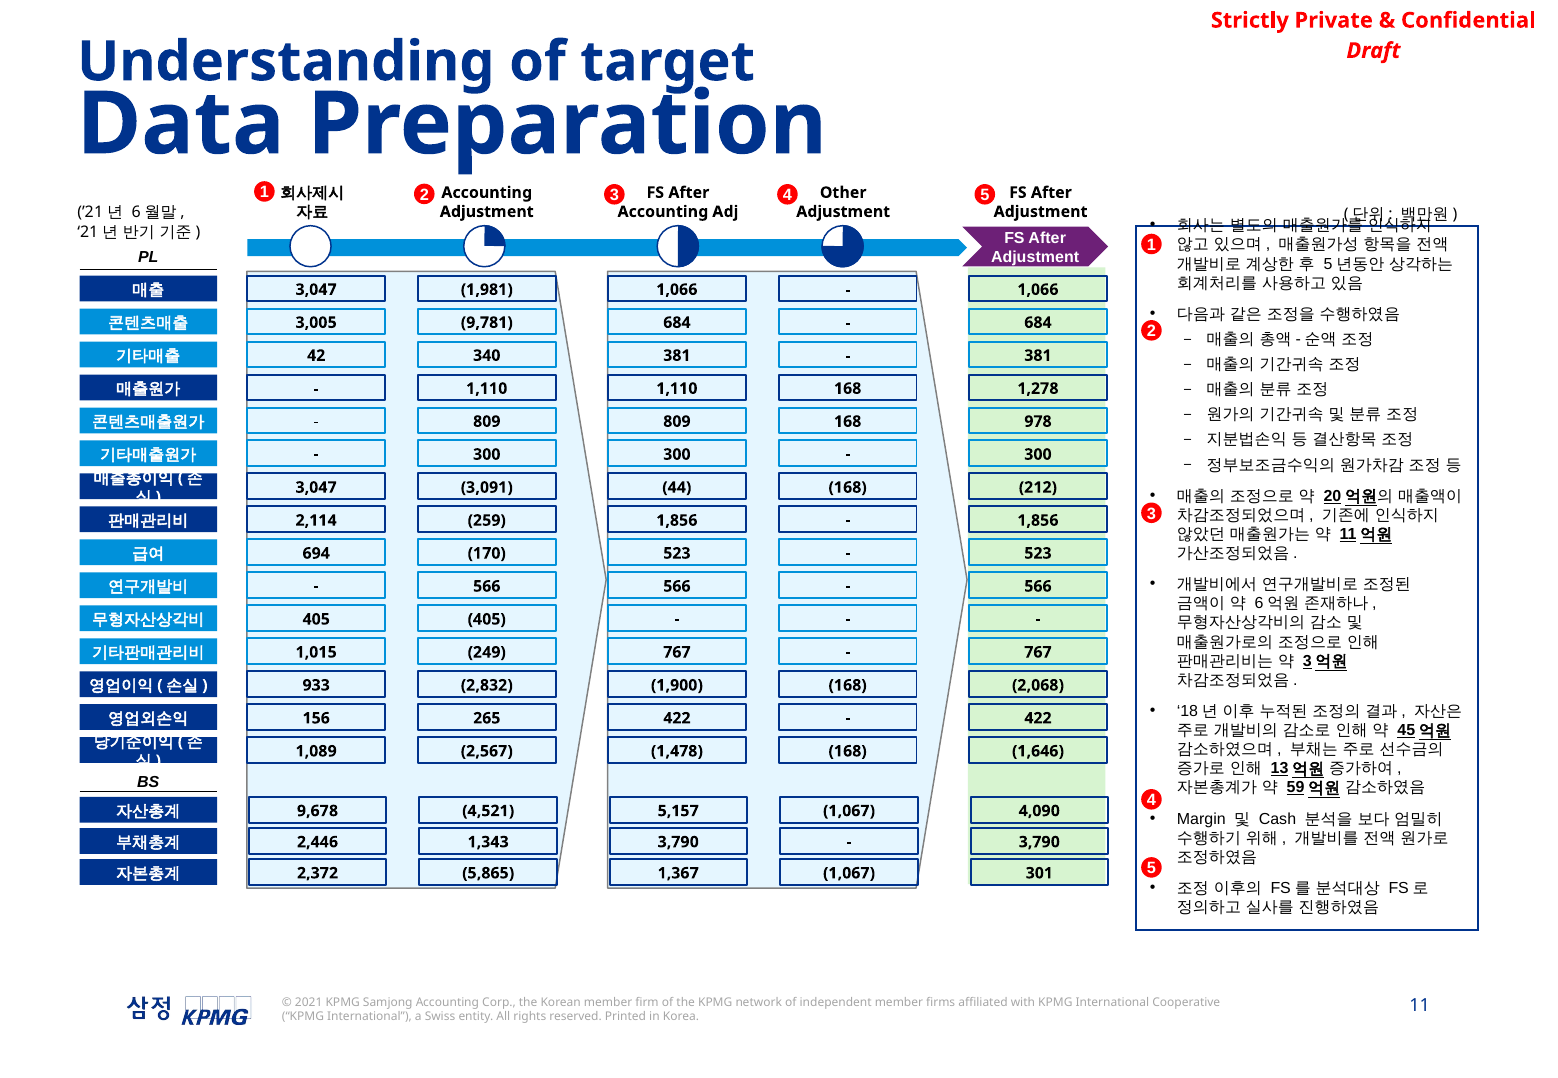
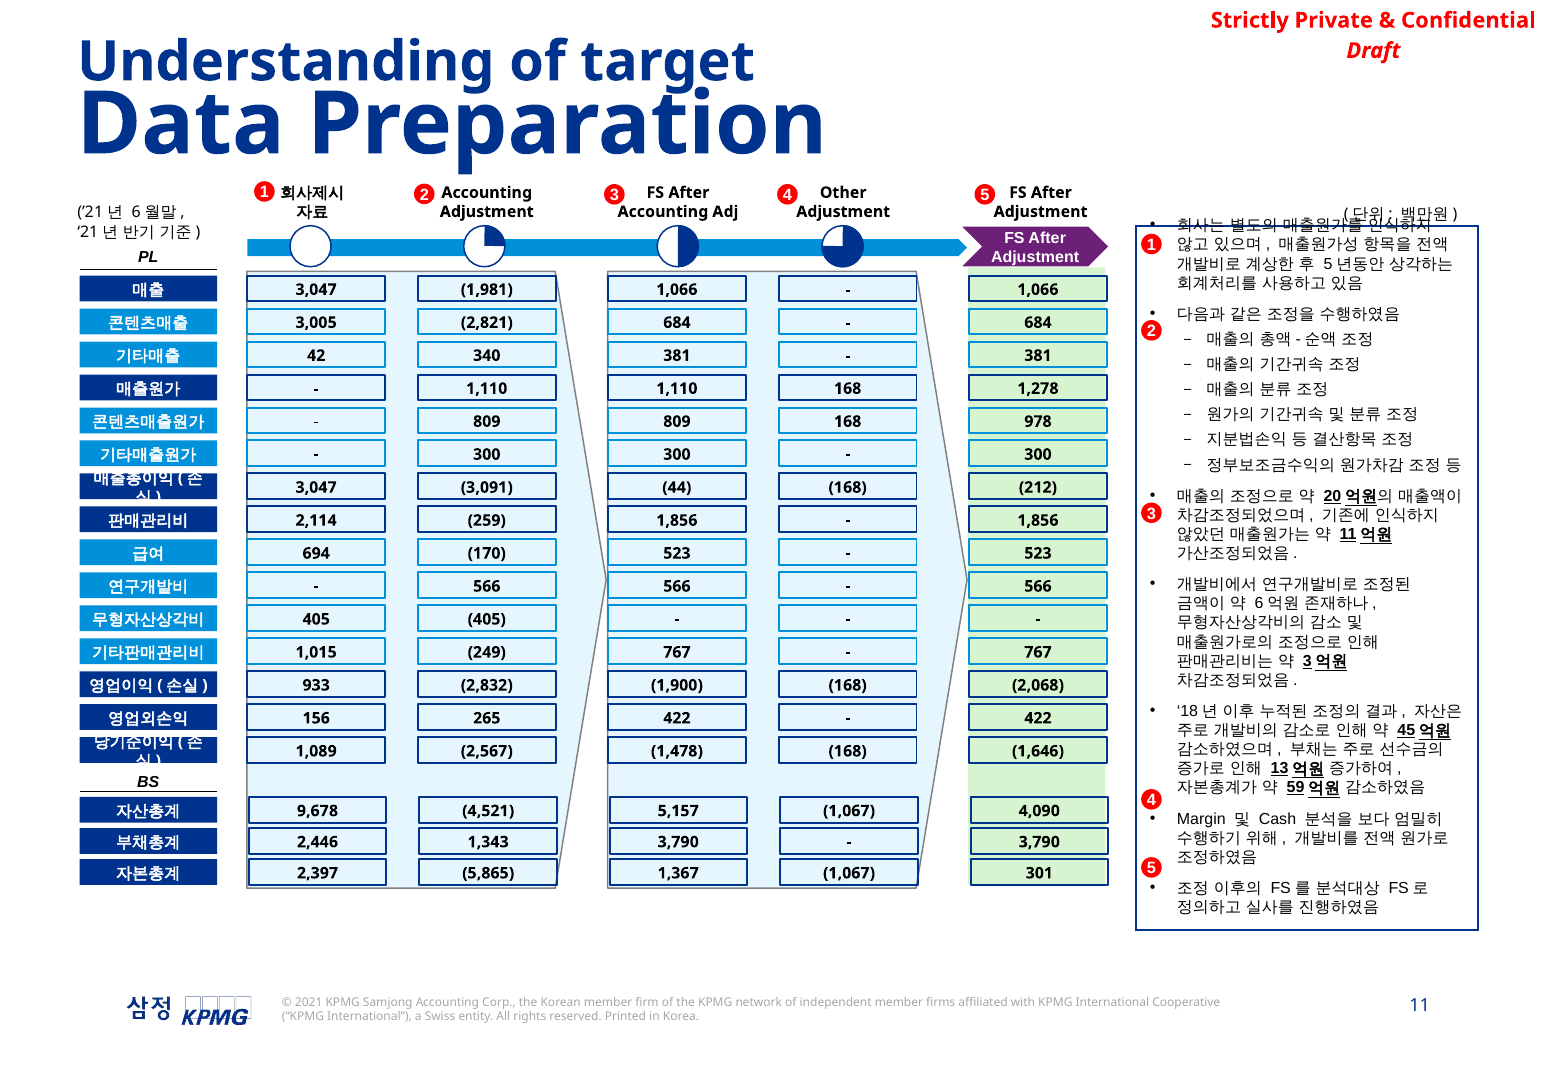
9,781: 9,781 -> 2,821 (487, 323)
2,372: 2,372 -> 2,397 (317, 874)
